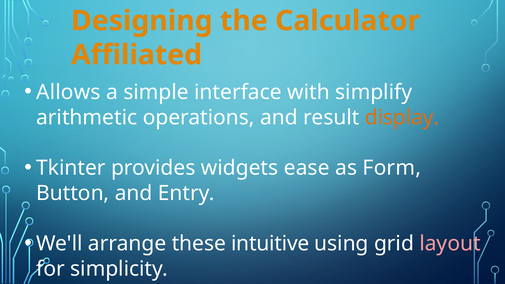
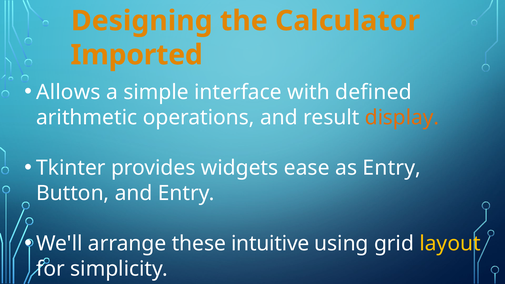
Affiliated: Affiliated -> Imported (137, 55)
simplify: simplify -> defined (374, 92)
as Form: Form -> Entry (392, 168)
layout colour: pink -> yellow (450, 244)
